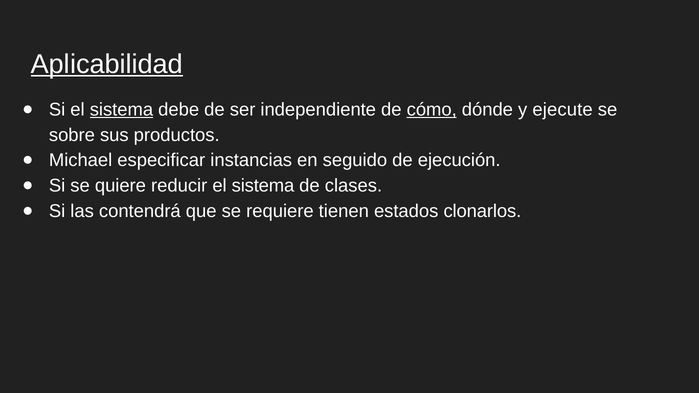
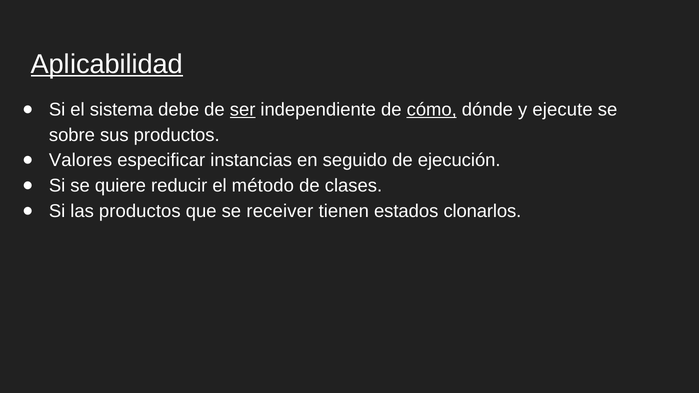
sistema underline: present -> none (121, 110)
ser underline: none -> present (243, 110)
Michael: Michael -> Valores (81, 160)
reducir el sistema: sistema -> método (263, 186)
las contendrá: contendrá -> productos (140, 211)
requiere: requiere -> receiver (280, 211)
